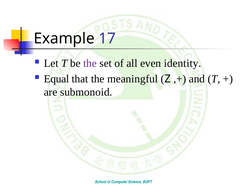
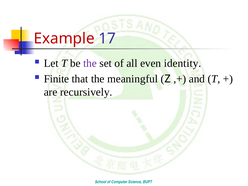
Example colour: black -> red (64, 38)
Equal: Equal -> Finite (56, 79)
submonoid: submonoid -> recursively (86, 92)
